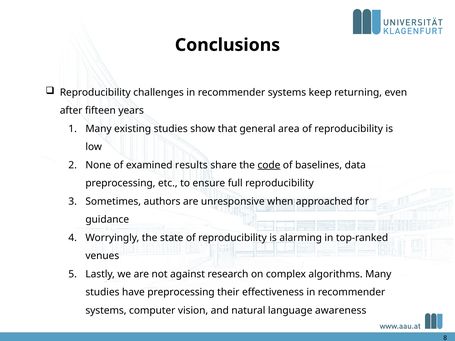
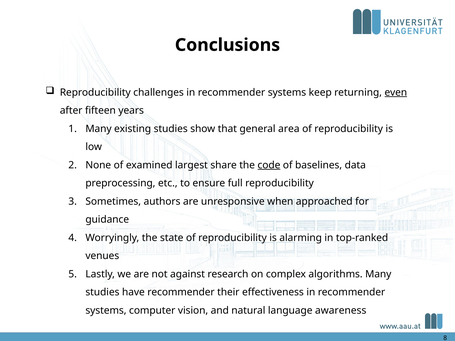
even underline: none -> present (396, 93)
results: results -> largest (191, 165)
have preprocessing: preprocessing -> recommender (181, 293)
